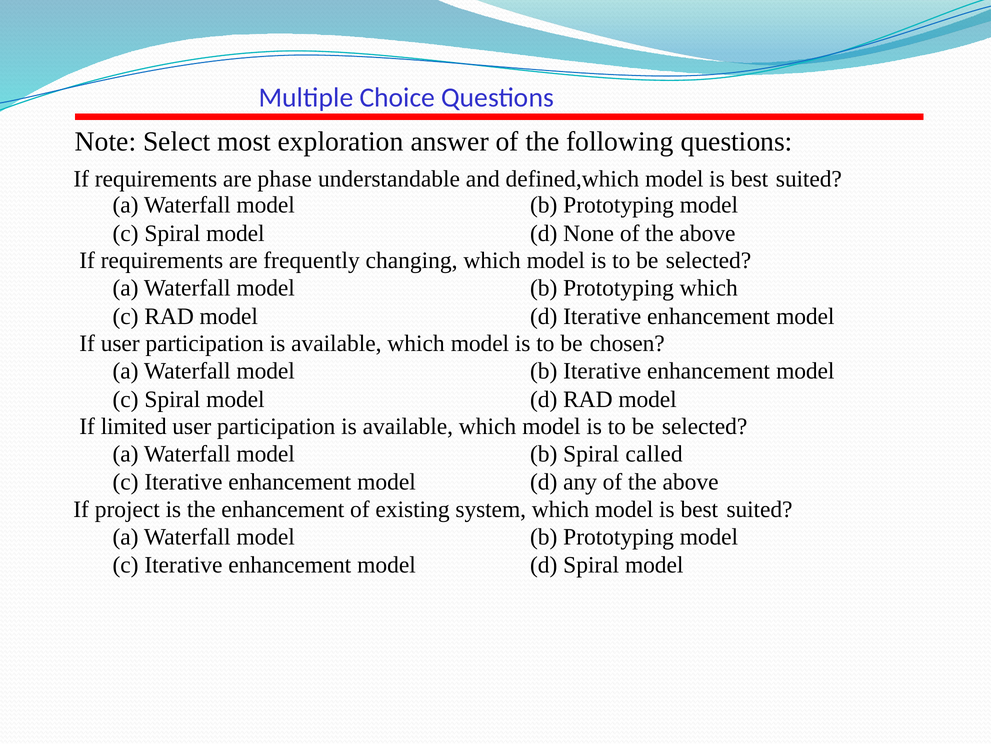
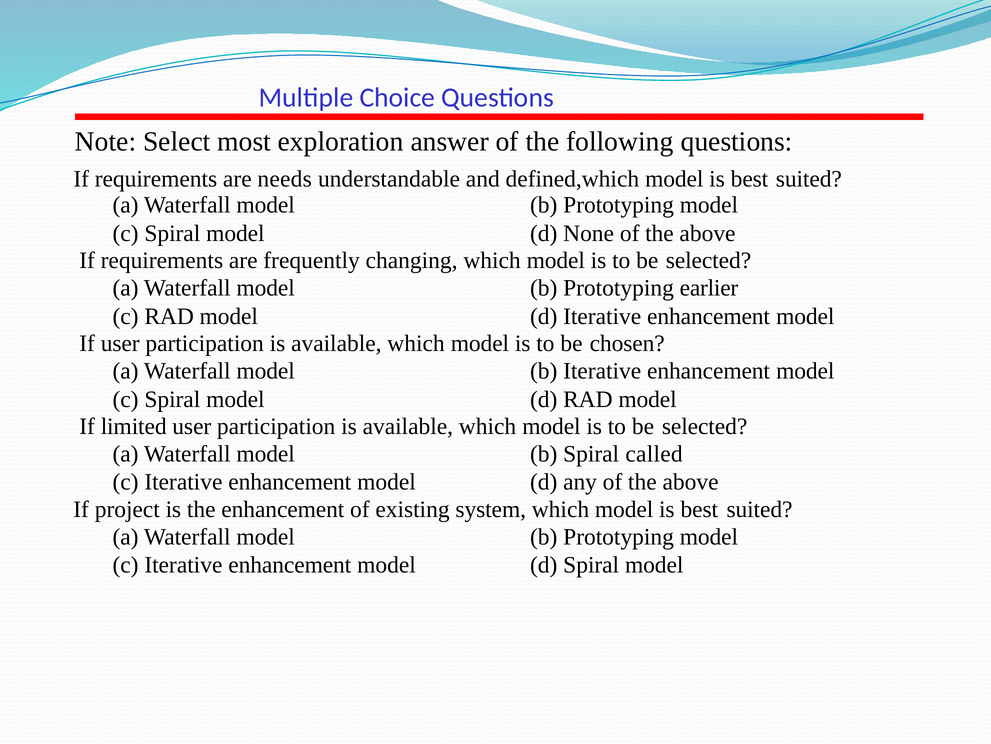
phase: phase -> needs (285, 179)
Prototyping which: which -> earlier (709, 288)
